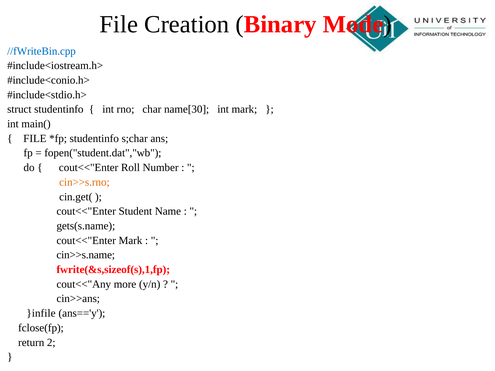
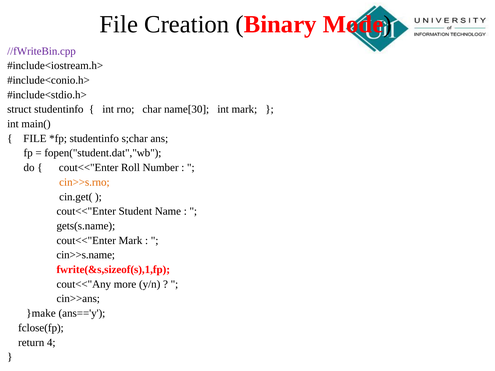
//fWriteBin.cpp colour: blue -> purple (41, 51)
}infile: }infile -> }make (41, 313)
2: 2 -> 4 (51, 343)
